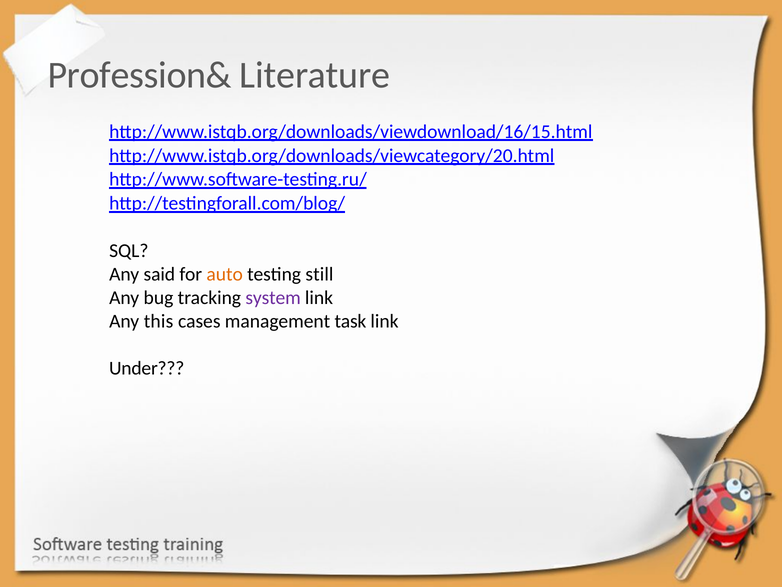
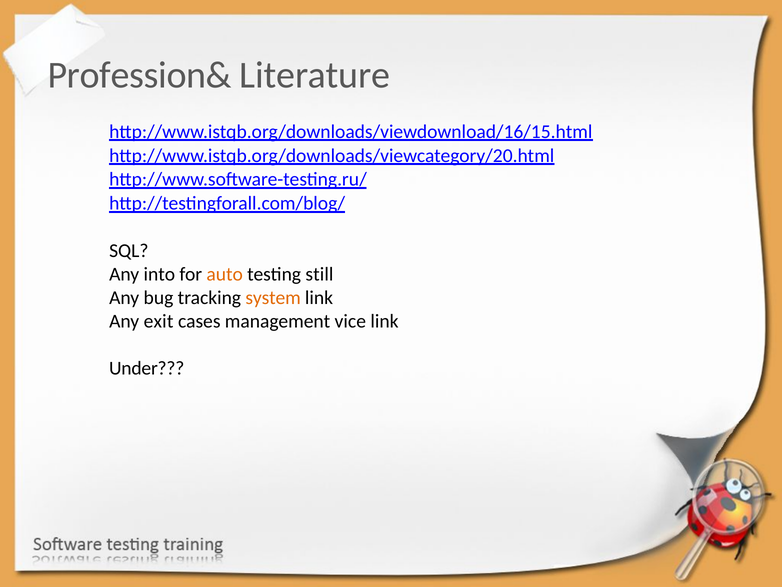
said: said -> into (159, 274)
system colour: purple -> orange (273, 297)
this: this -> exit (159, 321)
task: task -> vice (350, 321)
